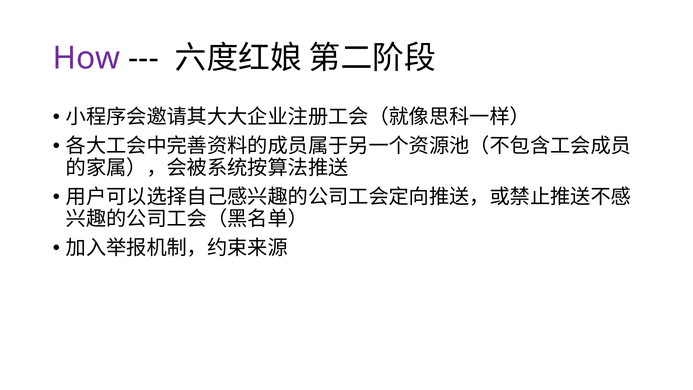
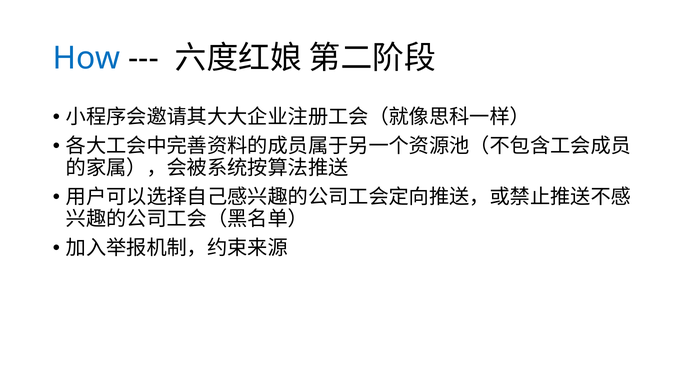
How colour: purple -> blue (86, 58)
